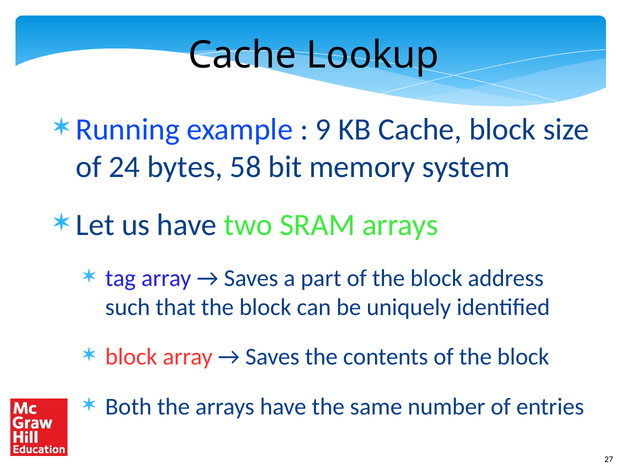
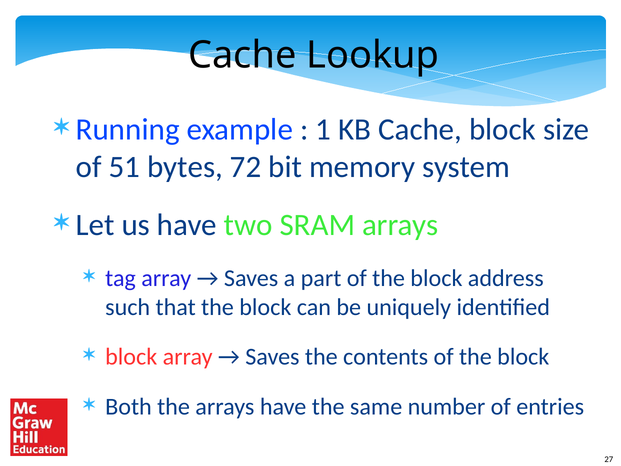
9: 9 -> 1 (323, 129)
24: 24 -> 51 (124, 167)
58: 58 -> 72 (246, 167)
